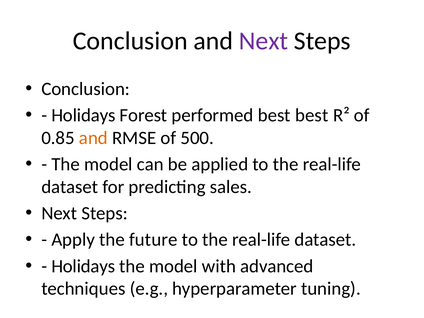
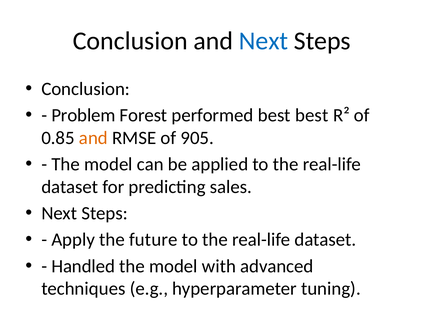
Next colour: purple -> blue (264, 41)
Holidays: Holidays -> Problem (83, 115)
500: 500 -> 905 (197, 138)
Holidays: Holidays -> Handled (83, 266)
